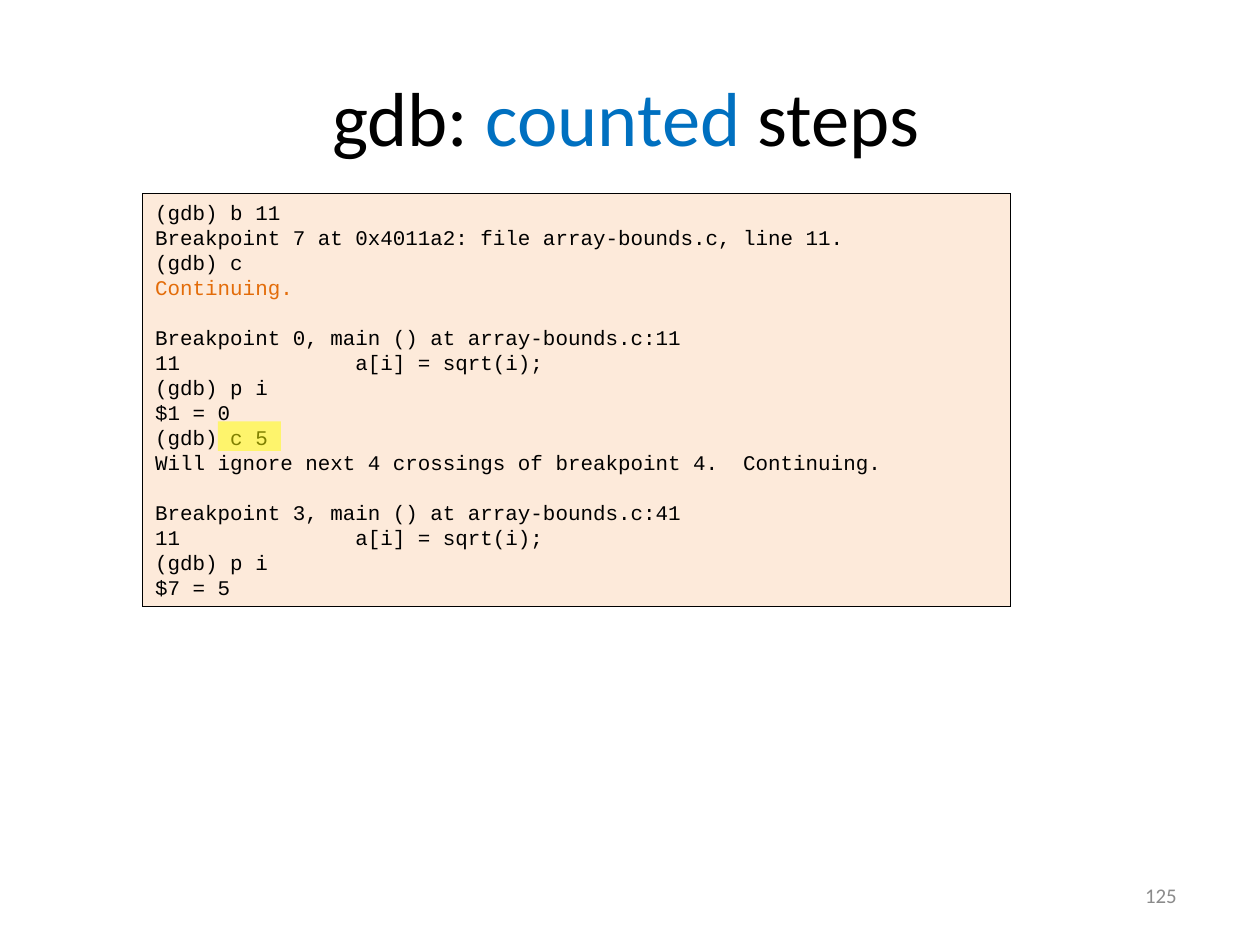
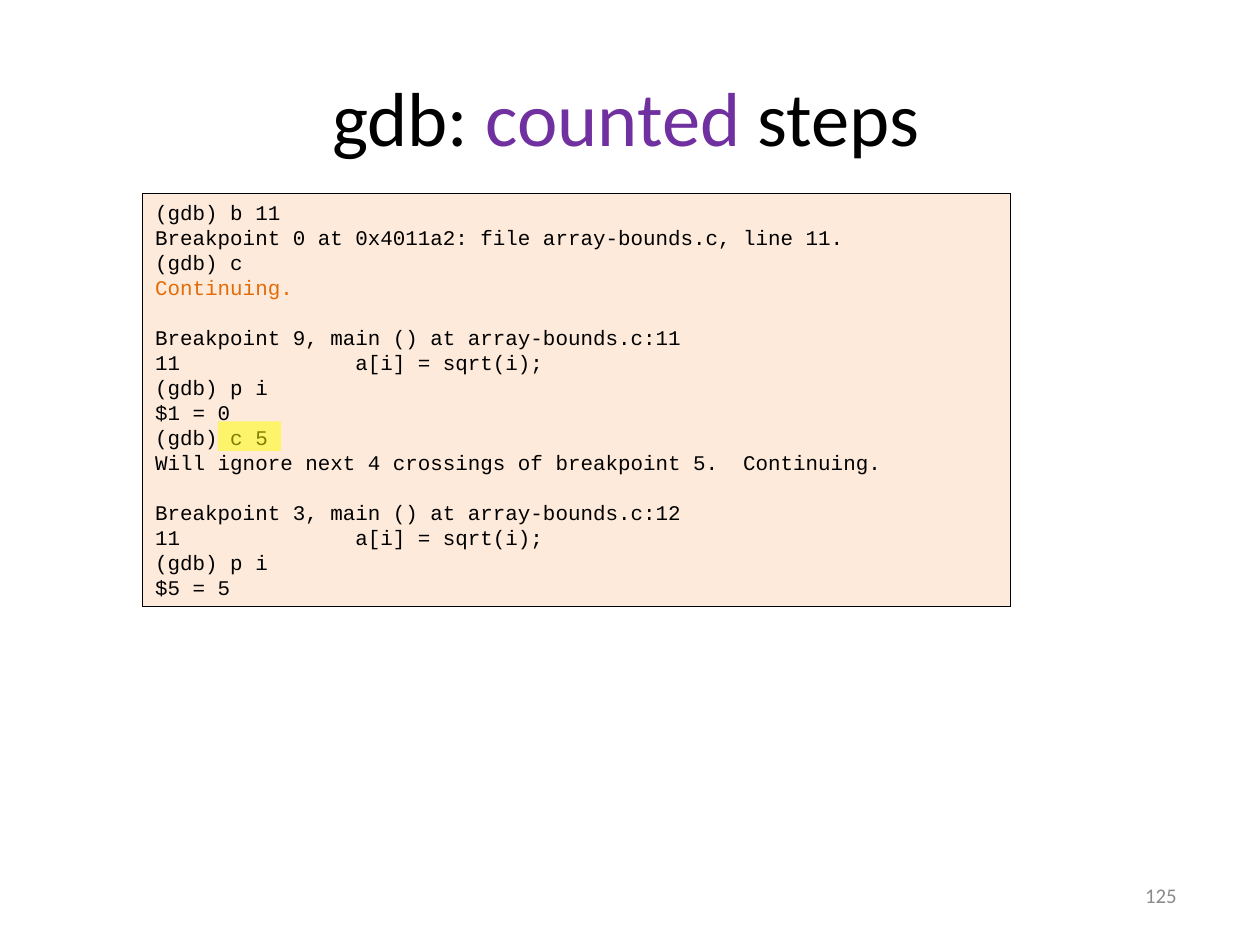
counted colour: blue -> purple (613, 121)
Breakpoint 7: 7 -> 0 (299, 239)
Breakpoint 0: 0 -> 9 (305, 339)
breakpoint 4: 4 -> 5 (706, 464)
array-bounds.c:41: array-bounds.c:41 -> array-bounds.c:12 (574, 514)
$7: $7 -> $5 (168, 589)
